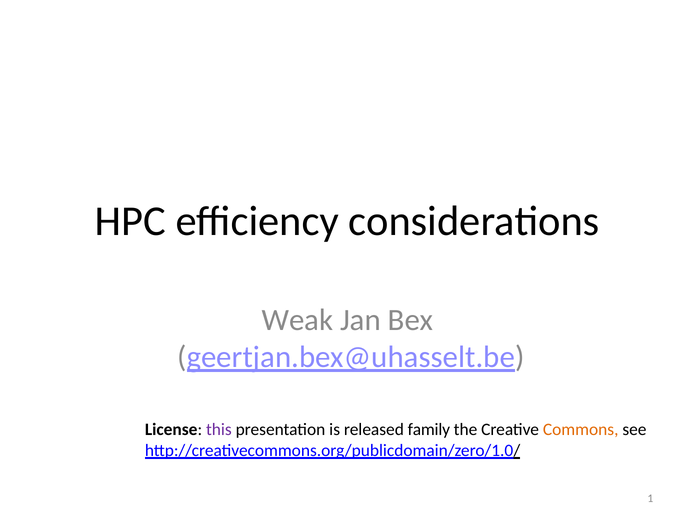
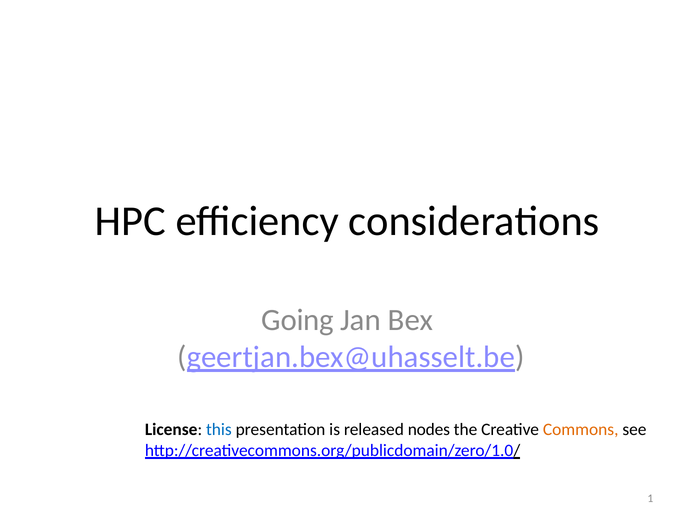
Weak: Weak -> Going (298, 320)
this colour: purple -> blue (219, 429)
family: family -> nodes (429, 429)
